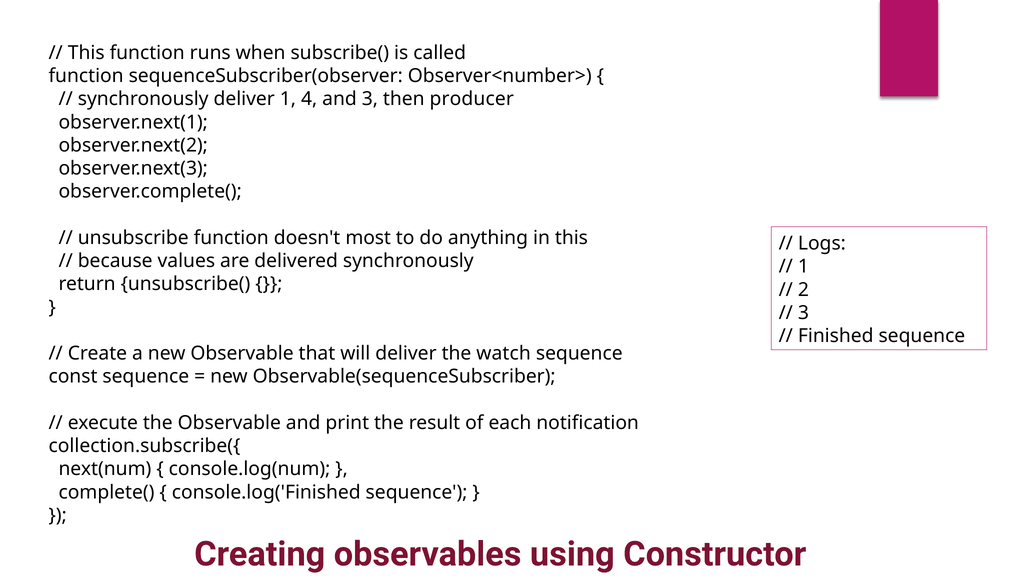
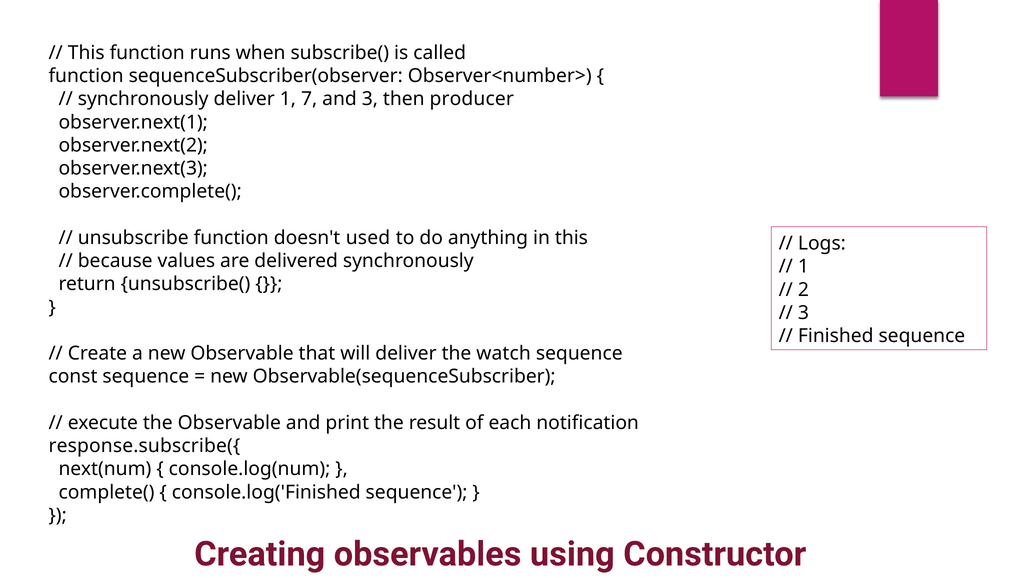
4: 4 -> 7 (309, 99)
most: most -> used (368, 238)
collection.subscribe({: collection.subscribe({ -> response.subscribe({ (144, 446)
